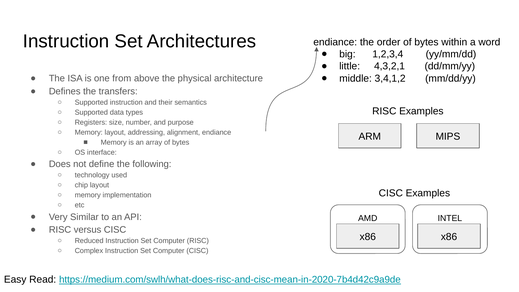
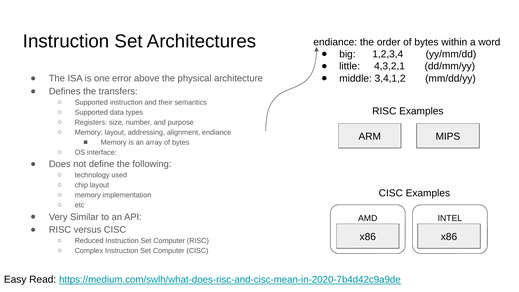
from: from -> error (122, 79)
